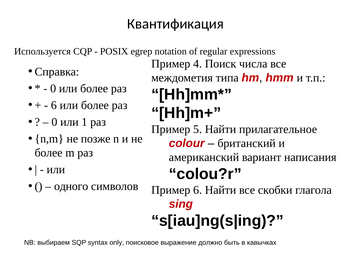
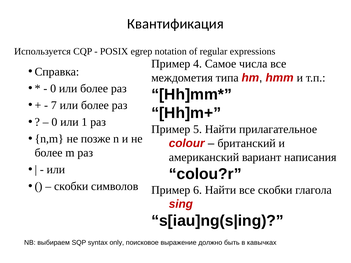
Поиск: Поиск -> Самое (221, 64)
6: 6 -> 7 (54, 105)
одного: одного -> скобки (71, 187)
